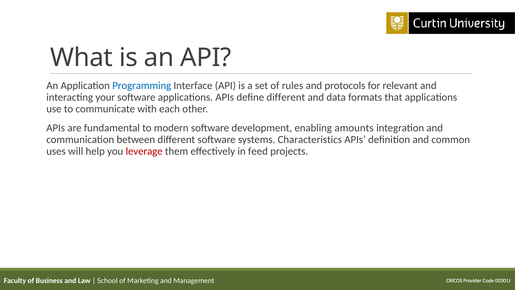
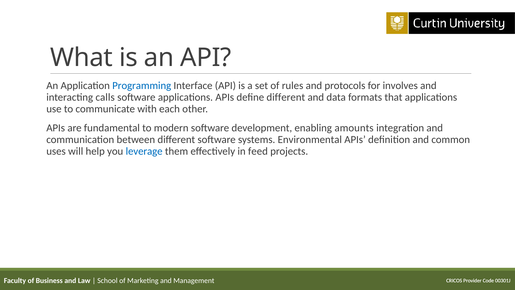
relevant: relevant -> involves (400, 86)
your: your -> calls (105, 97)
Characteristics: Characteristics -> Environmental (310, 139)
leverage colour: red -> blue (144, 151)
